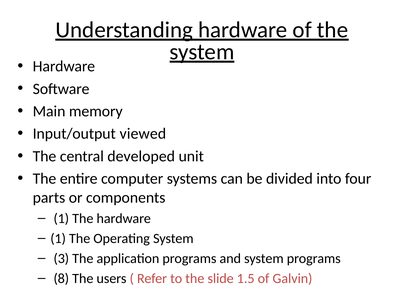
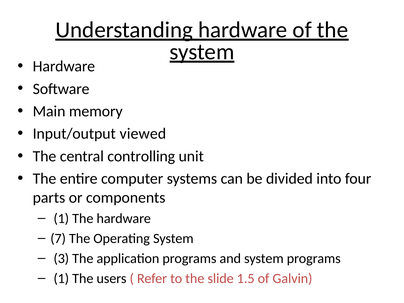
developed: developed -> controlling (141, 156)
1: 1 -> 7 (58, 238)
8: 8 -> 1 (61, 278)
